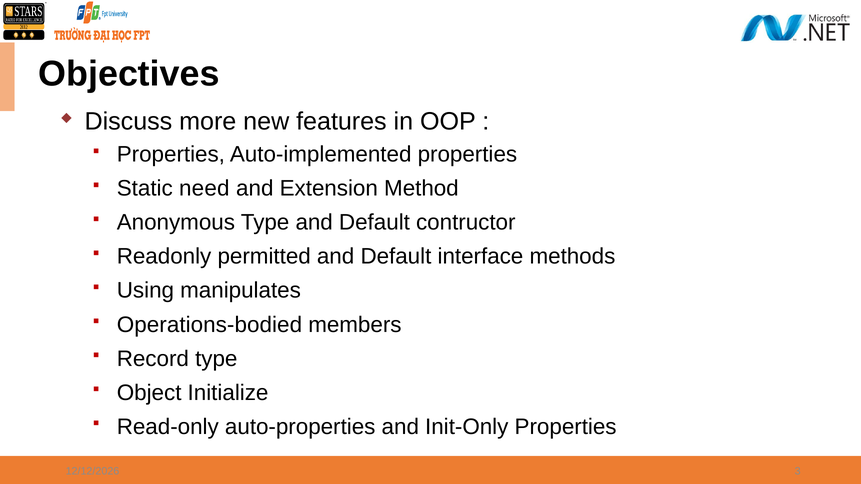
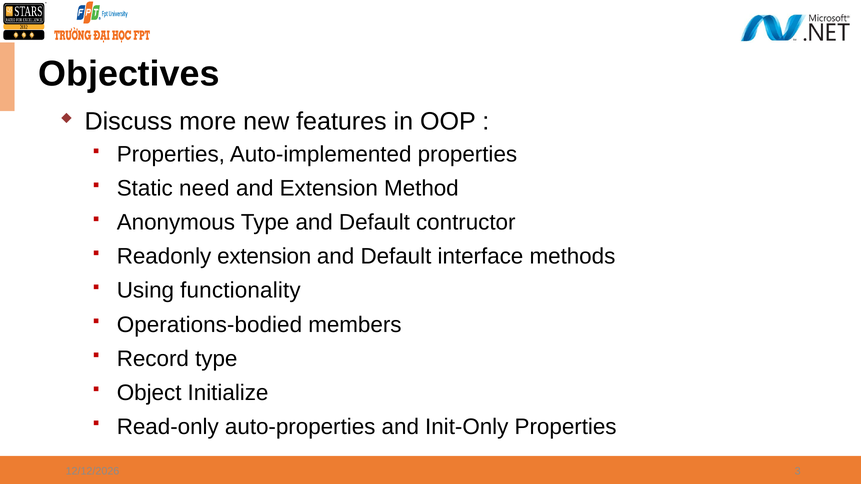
Readonly permitted: permitted -> extension (264, 257)
manipulates: manipulates -> functionality (240, 291)
